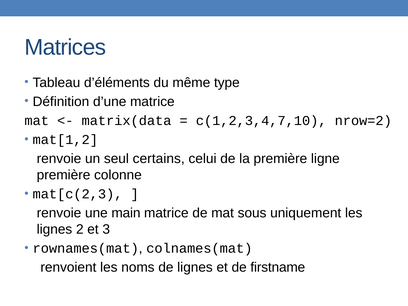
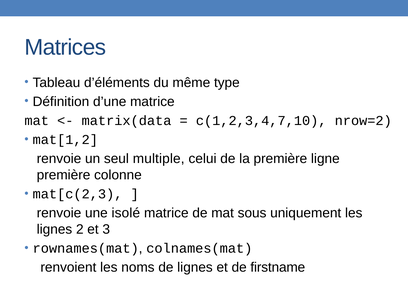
certains: certains -> multiple (159, 159)
main: main -> isolé (126, 213)
